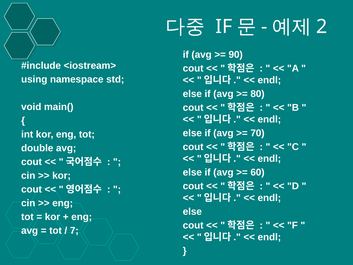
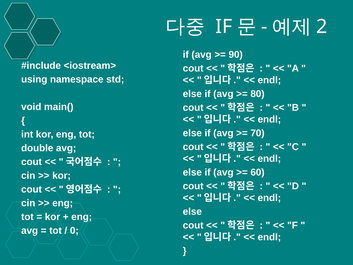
7: 7 -> 0 (74, 230)
